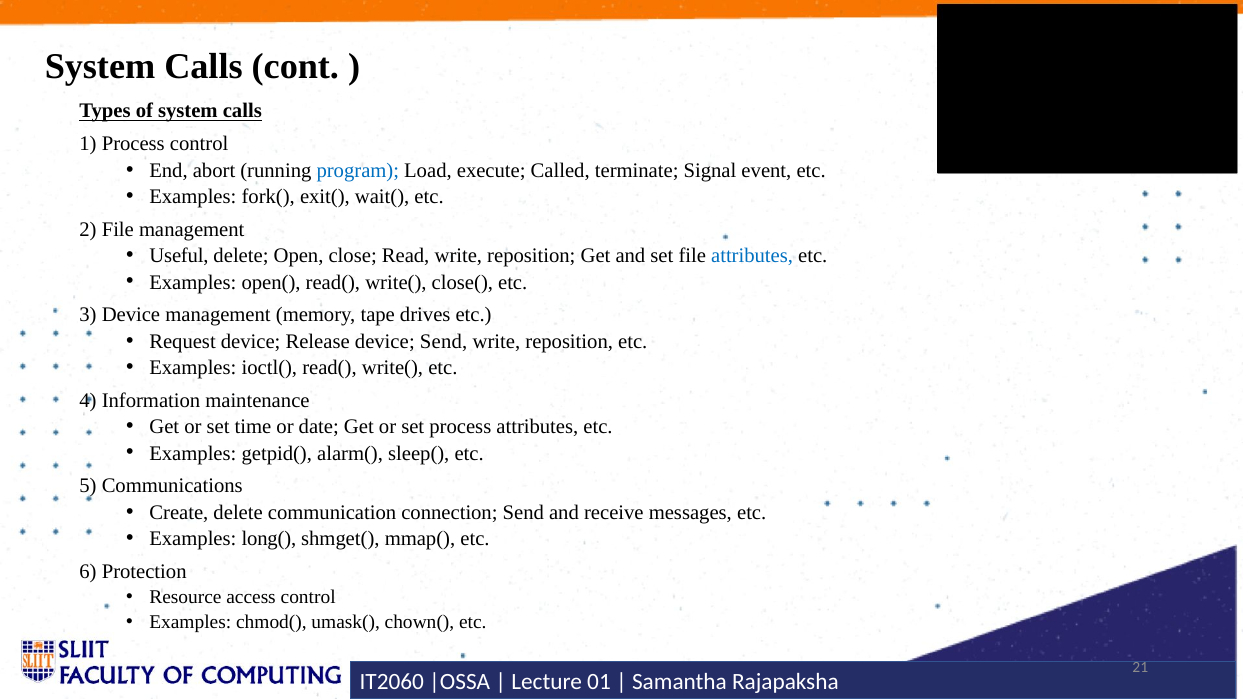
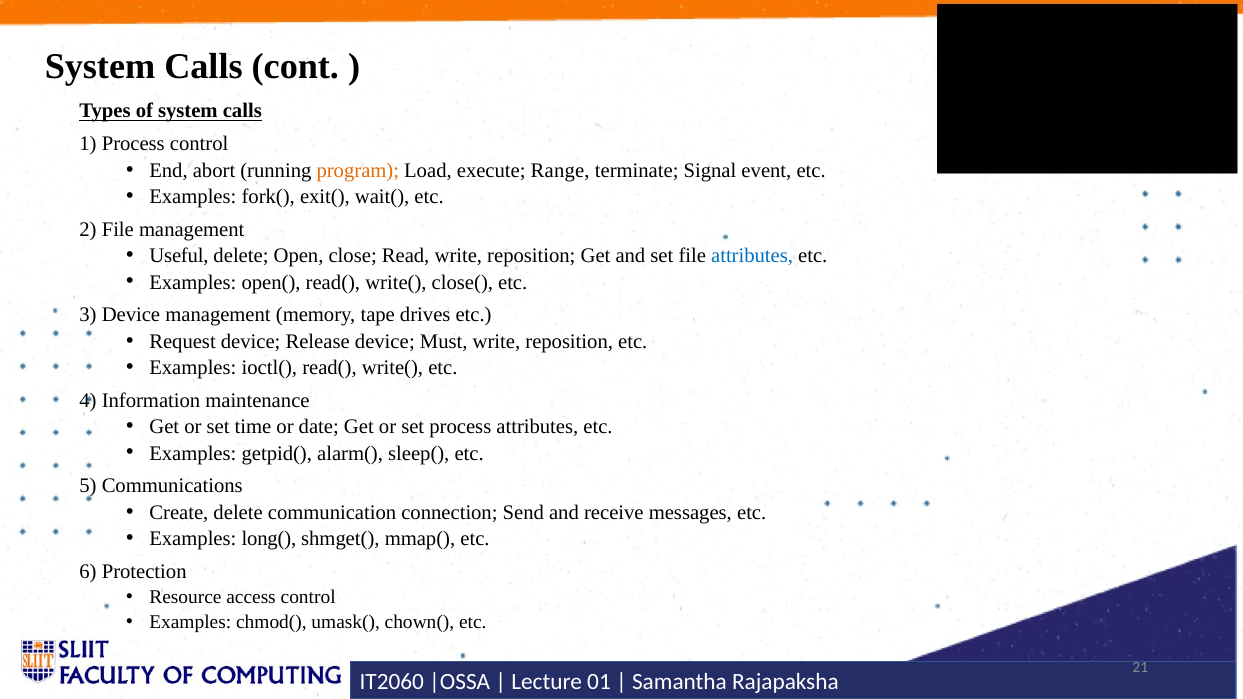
program colour: blue -> orange (358, 170)
Called: Called -> Range (560, 170)
device Send: Send -> Must (444, 341)
